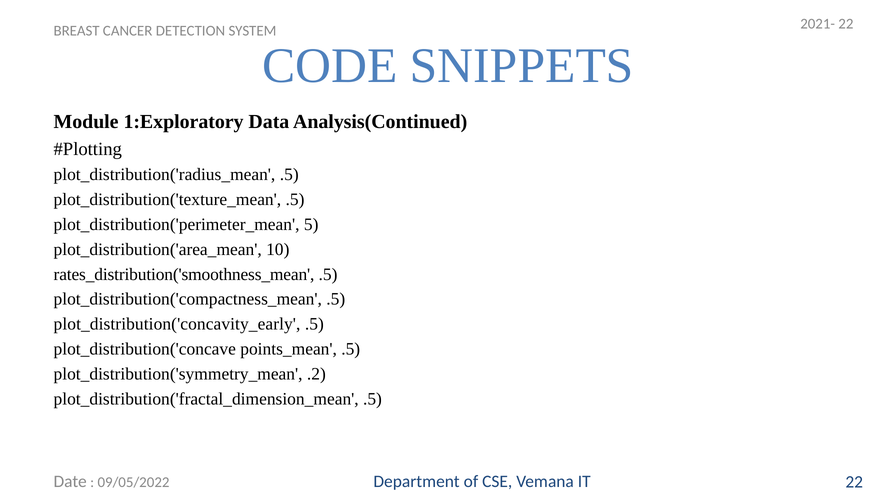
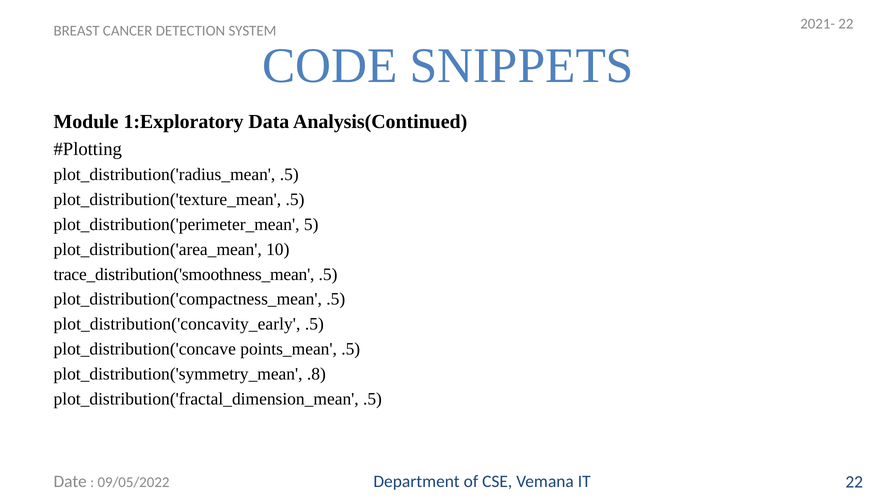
rates_distribution('smoothness_mean: rates_distribution('smoothness_mean -> trace_distribution('smoothness_mean (184, 274)
.2: .2 -> .8 (316, 374)
